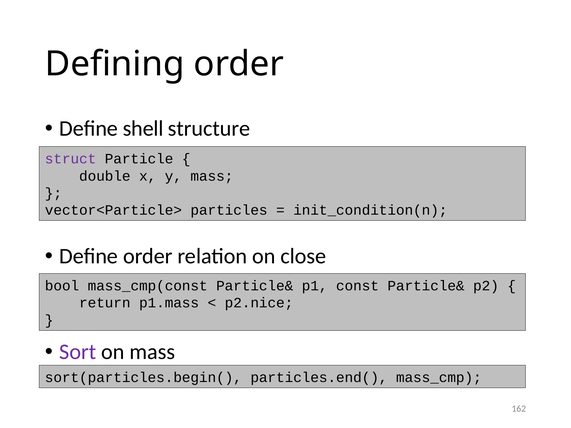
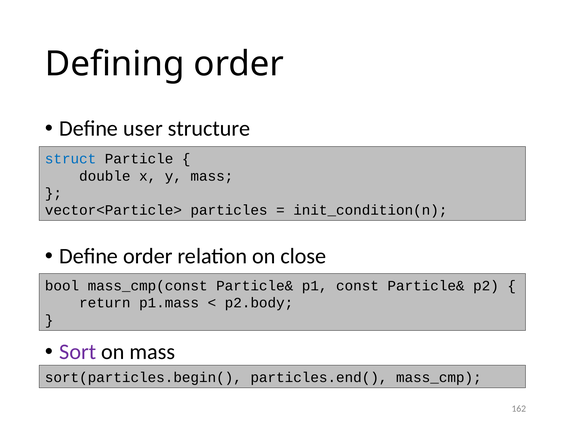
shell: shell -> user (143, 129)
struct colour: purple -> blue (71, 159)
p2.nice: p2.nice -> p2.body (259, 303)
